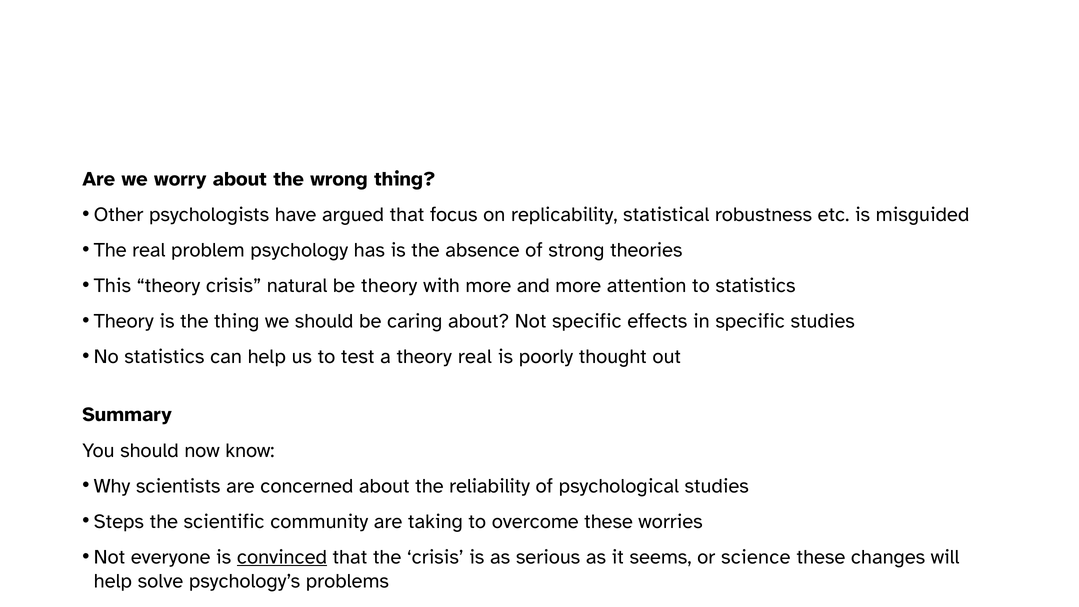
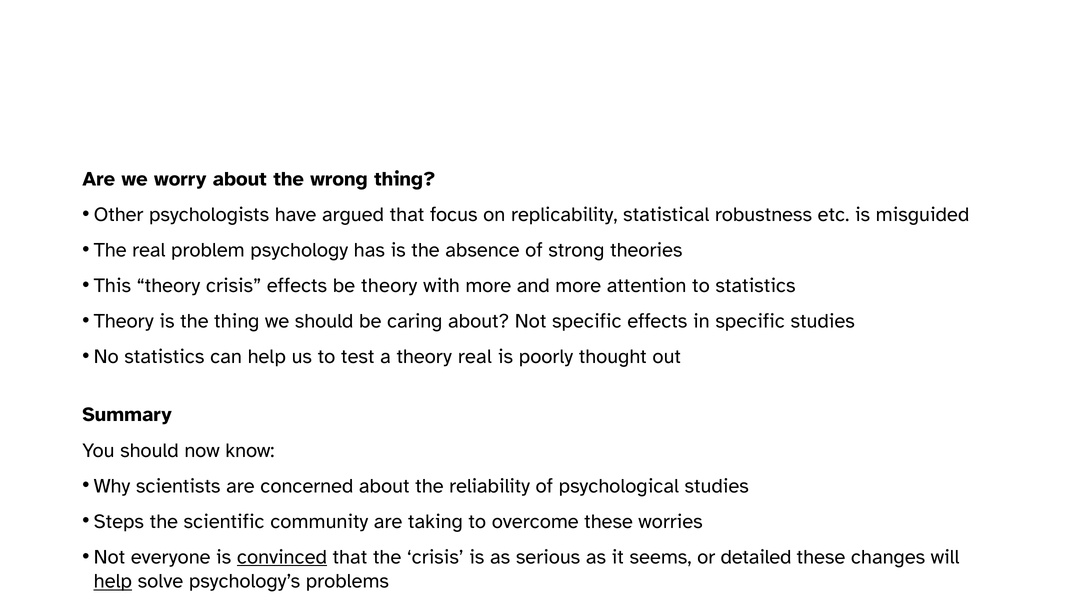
crisis natural: natural -> effects (297, 286)
science: science -> detailed (756, 557)
help underline: none -> present (113, 581)
